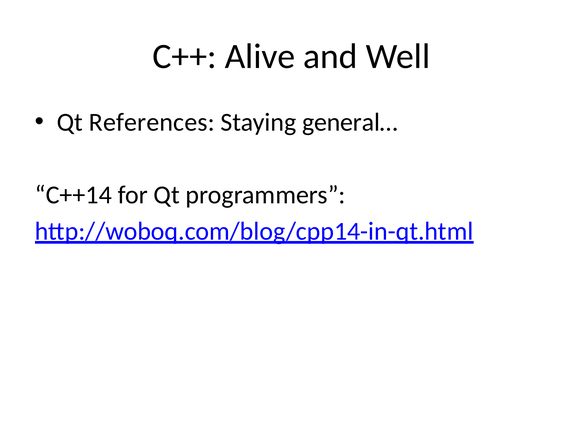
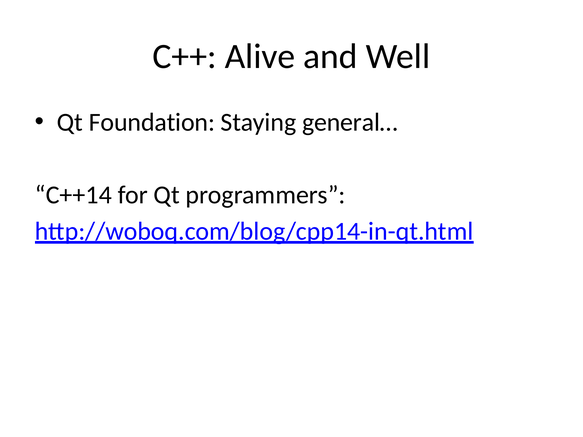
References: References -> Foundation (152, 122)
